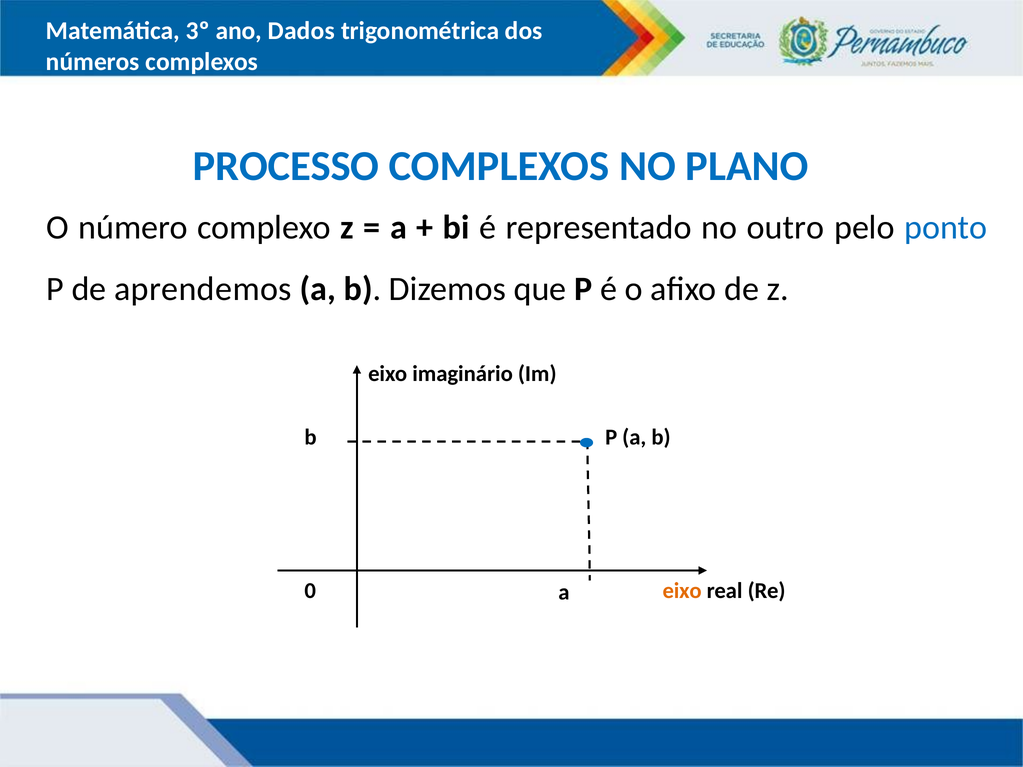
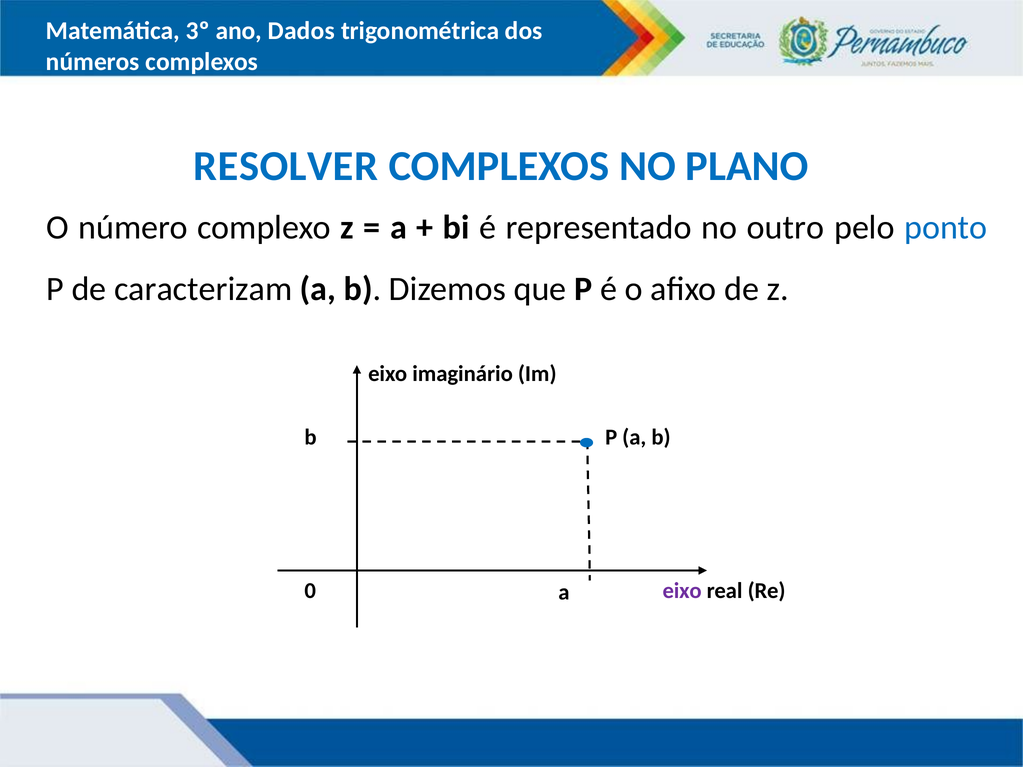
PROCESSO: PROCESSO -> RESOLVER (286, 166)
aprendemos: aprendemos -> caracterizam (203, 289)
eixo colour: orange -> purple (682, 591)
